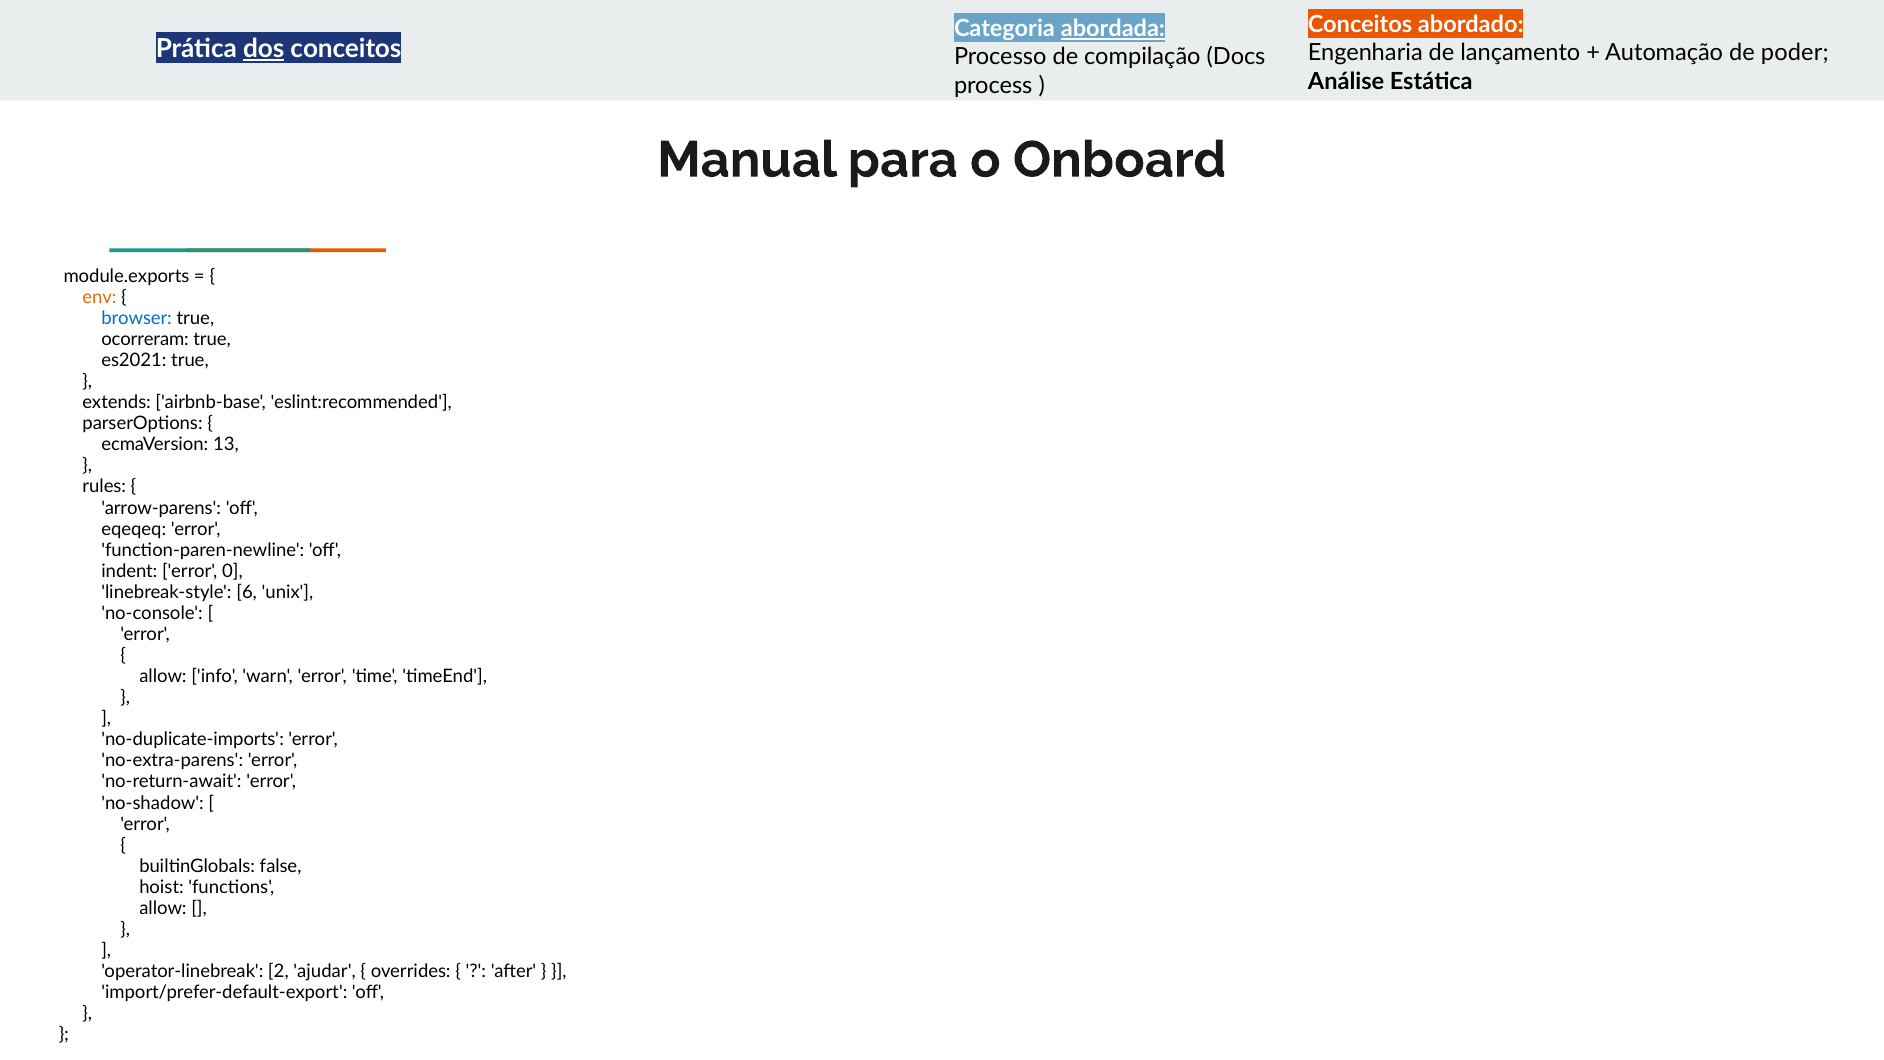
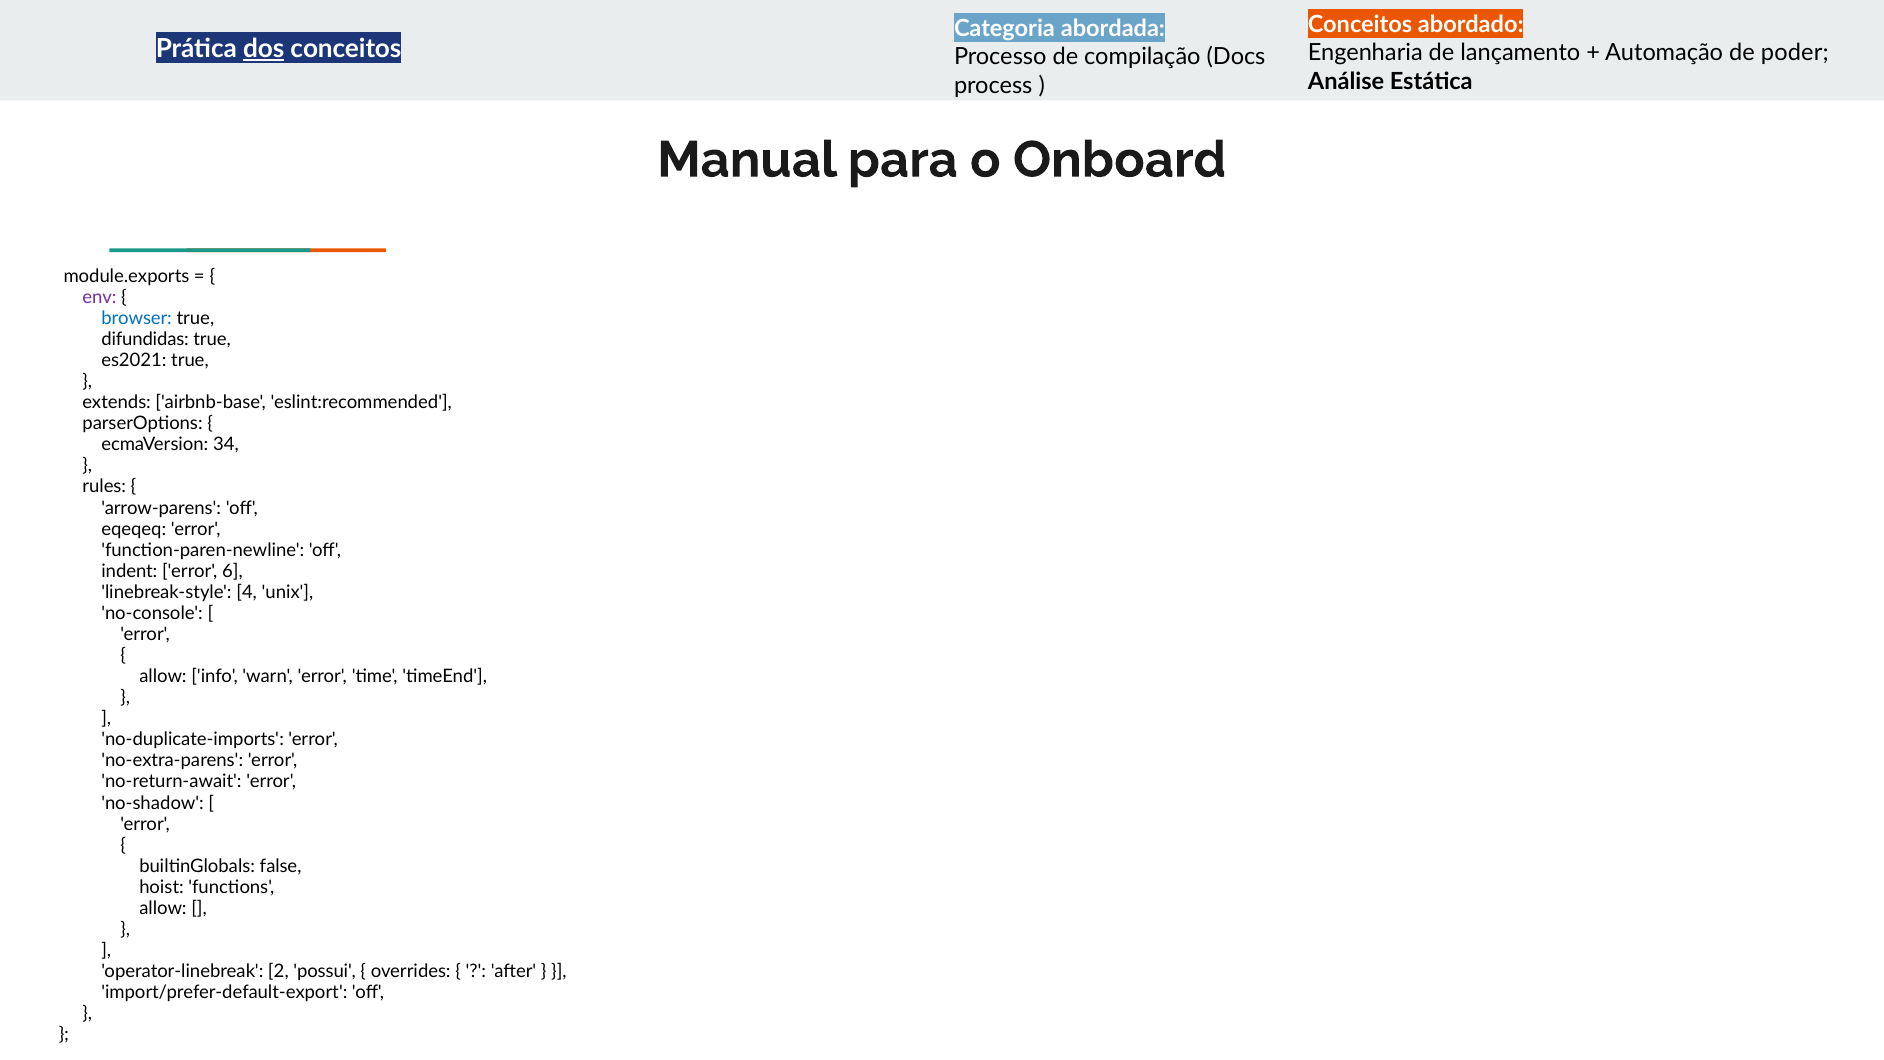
abordada underline: present -> none (1113, 29)
env colour: orange -> purple (99, 297)
ocorreram: ocorreram -> difundidas (145, 339)
13: 13 -> 34 (226, 445)
0: 0 -> 6 (232, 571)
6: 6 -> 4 (247, 592)
ajudar: ajudar -> possui (325, 971)
